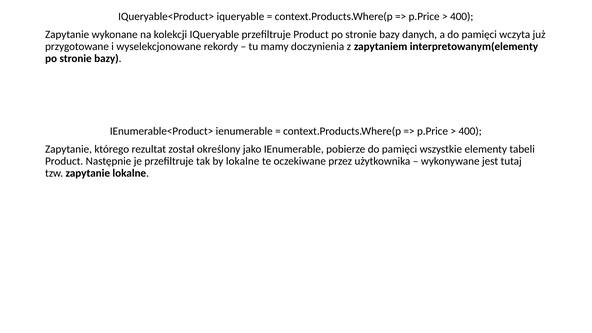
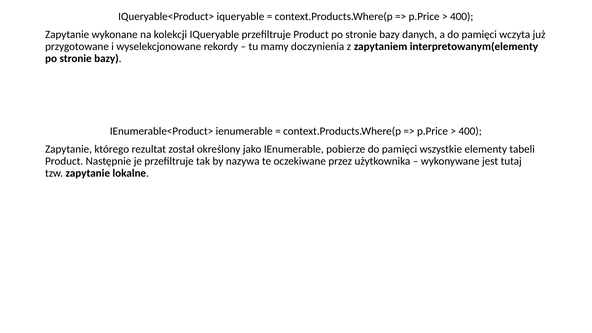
by lokalne: lokalne -> nazywa (243, 161)
